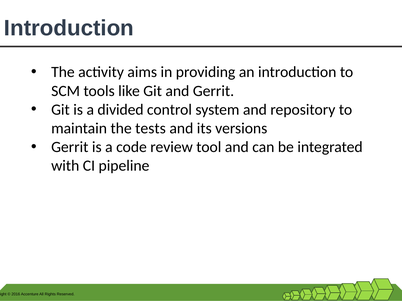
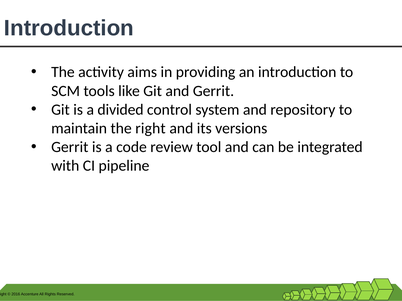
tests: tests -> right (150, 129)
